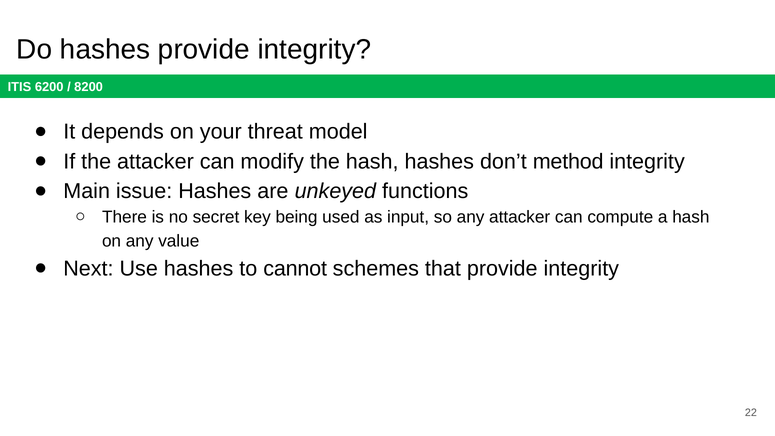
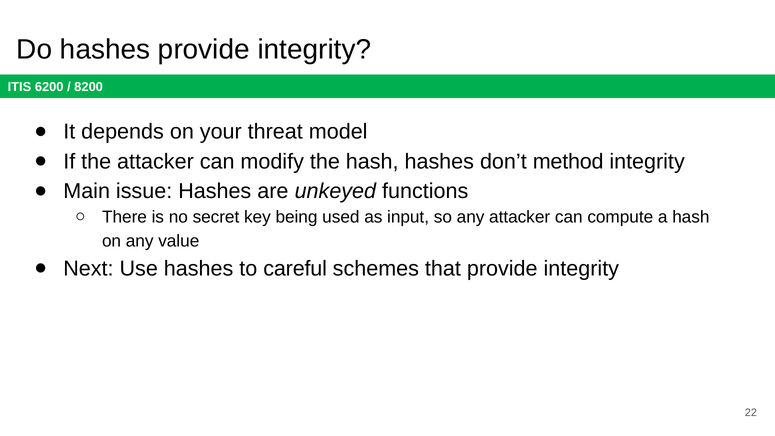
cannot: cannot -> careful (295, 268)
